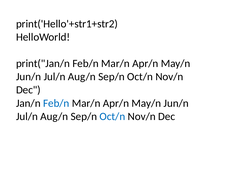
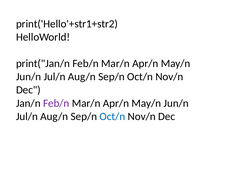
Feb/n colour: blue -> purple (56, 103)
